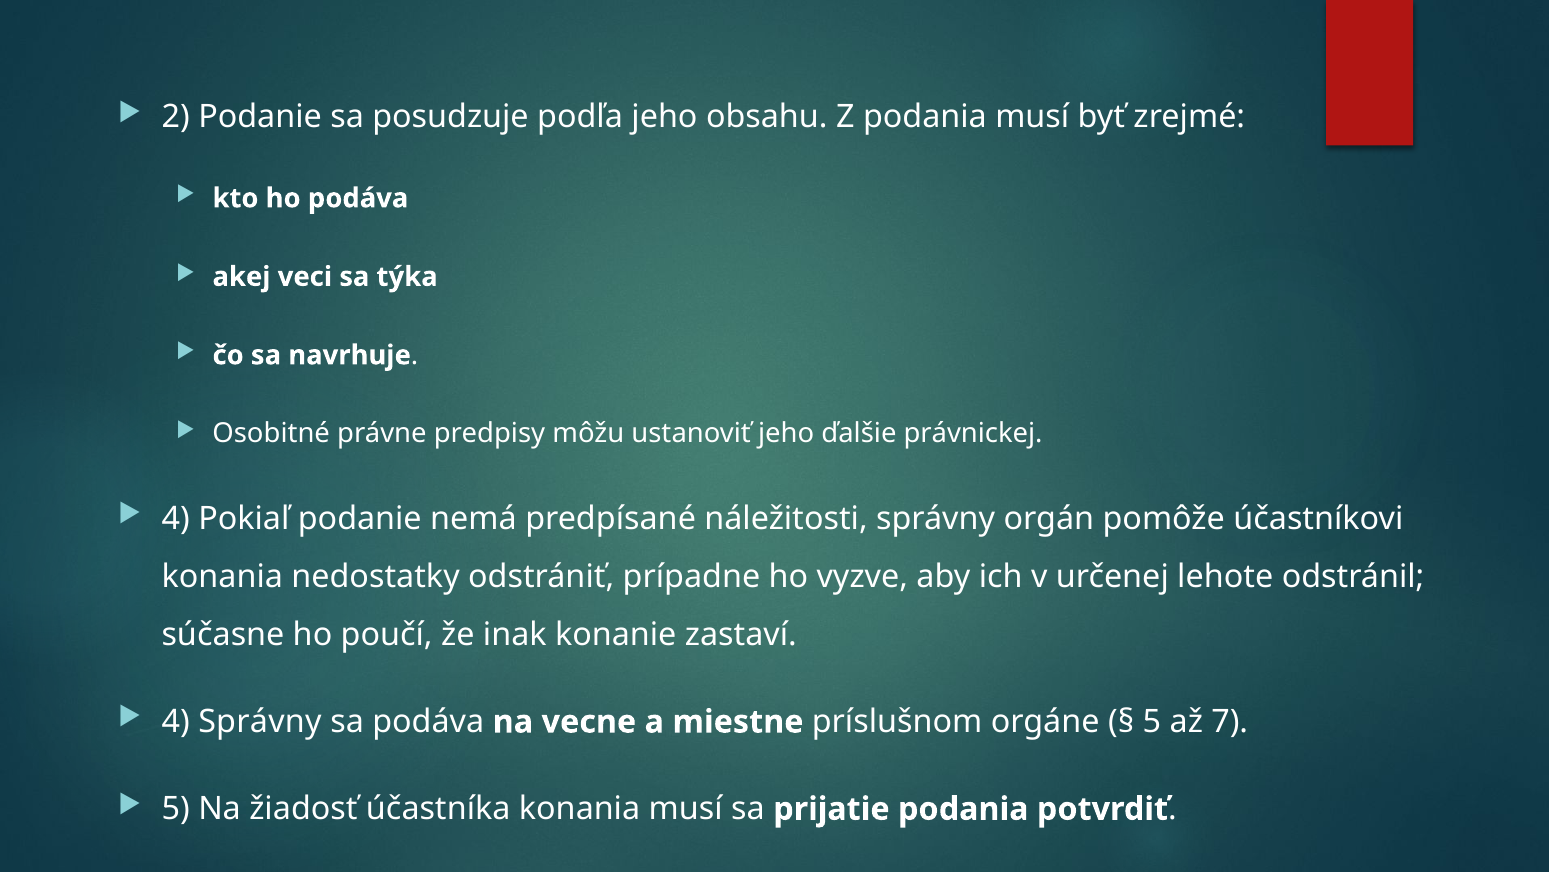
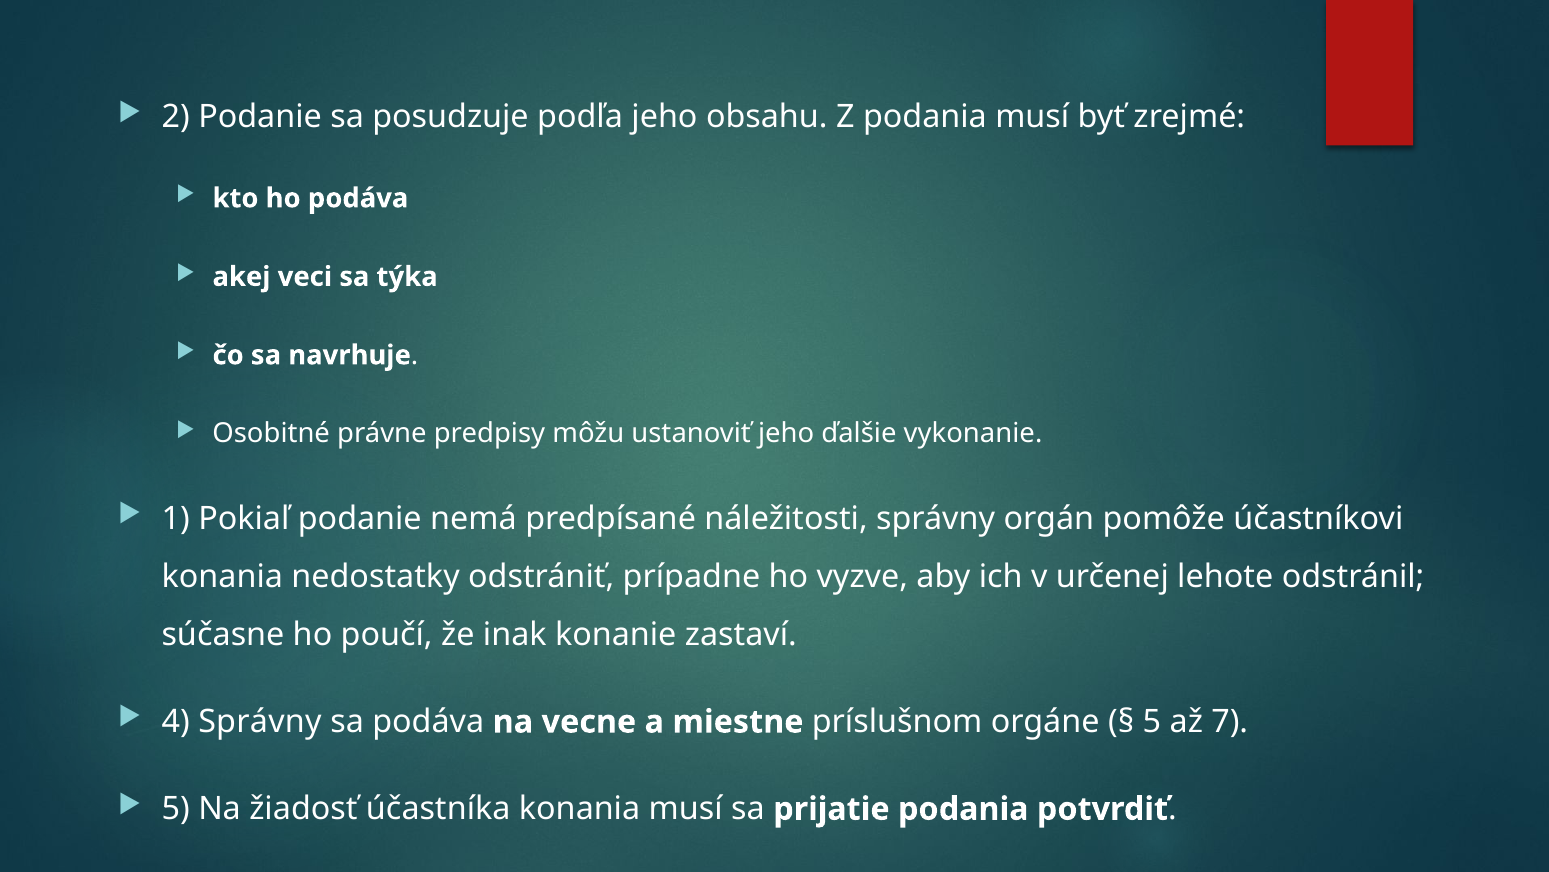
právnickej: právnickej -> vykonanie (973, 433)
4: 4 -> 1 (176, 518)
